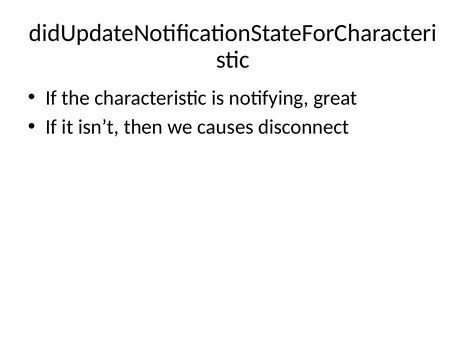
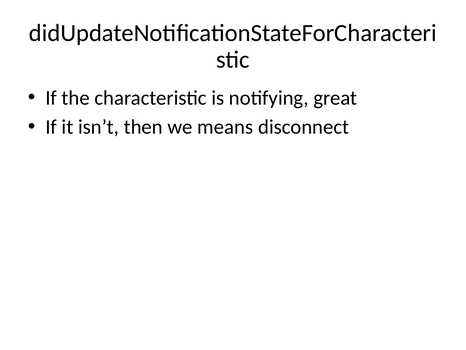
causes: causes -> means (225, 127)
